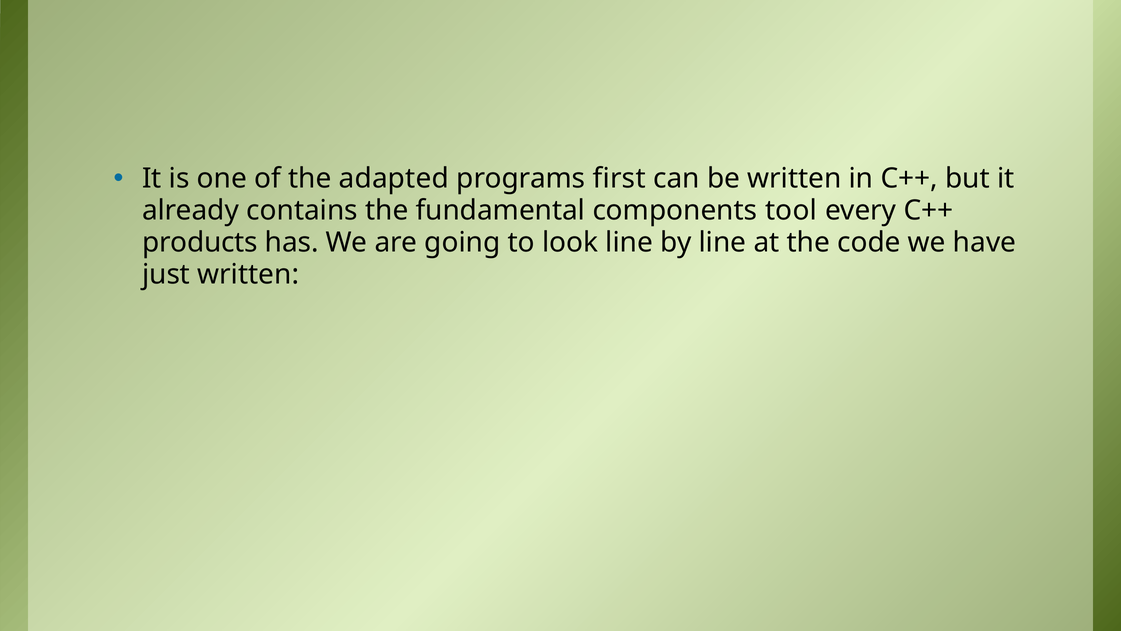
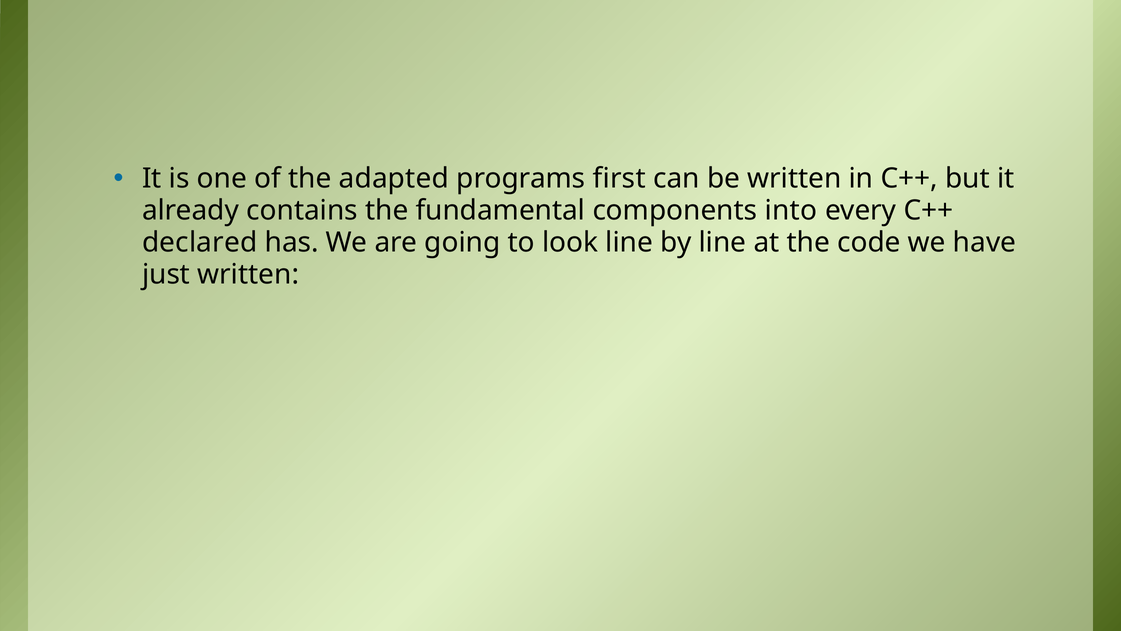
tool: tool -> into (791, 210)
products: products -> declared (200, 242)
